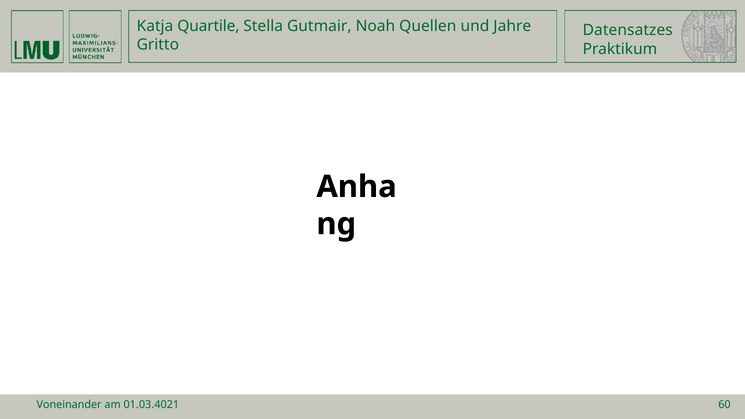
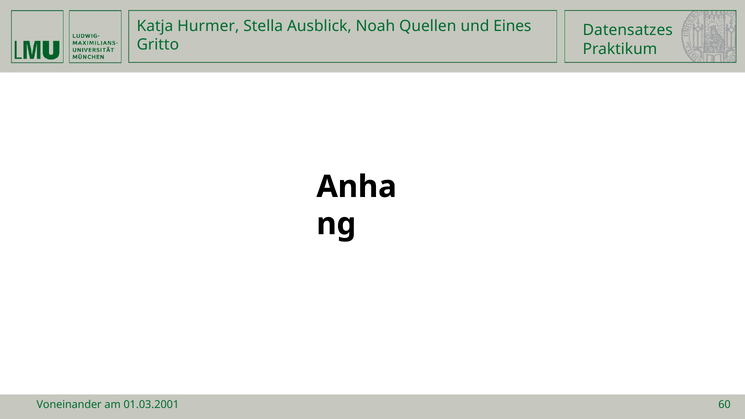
Quartile: Quartile -> Hurmer (208, 26)
Gutmair: Gutmair -> Ausblick (319, 26)
Jahre: Jahre -> Eines (512, 26)
01.03.4021: 01.03.4021 -> 01.03.2001 (151, 405)
